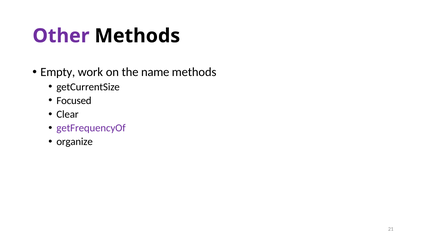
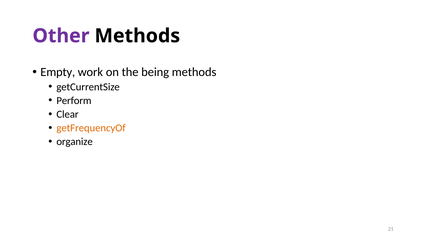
name: name -> being (155, 72)
Focused: Focused -> Perform (74, 100)
getFrequencyOf colour: purple -> orange (91, 128)
